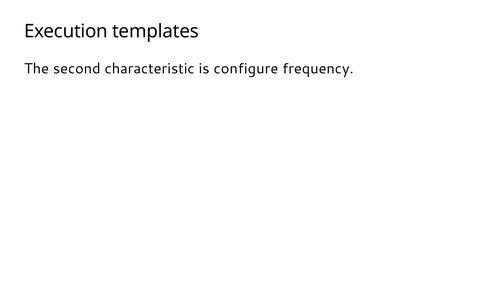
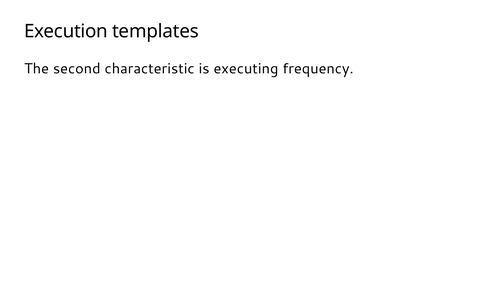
configure: configure -> executing (246, 69)
